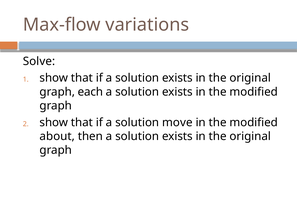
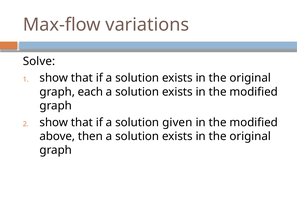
move: move -> given (177, 122)
about: about -> above (57, 136)
